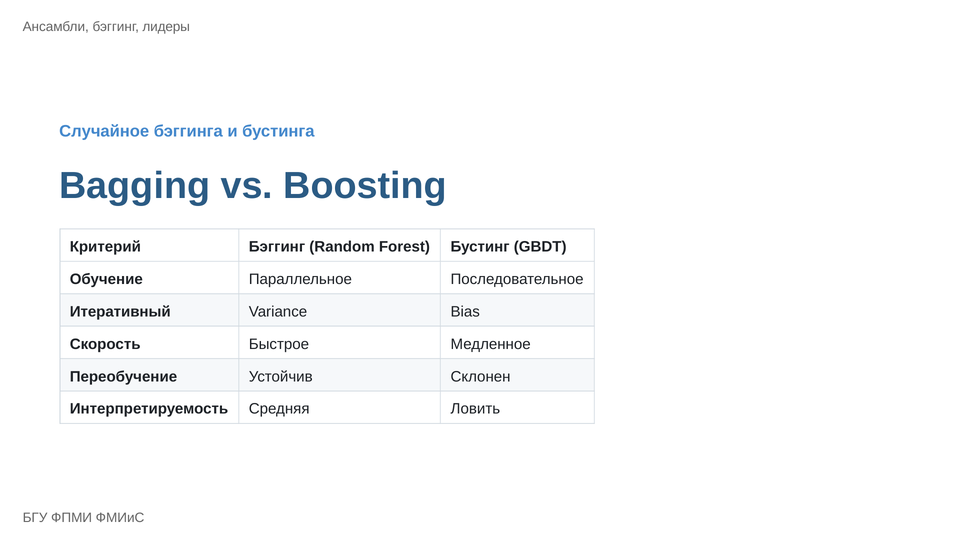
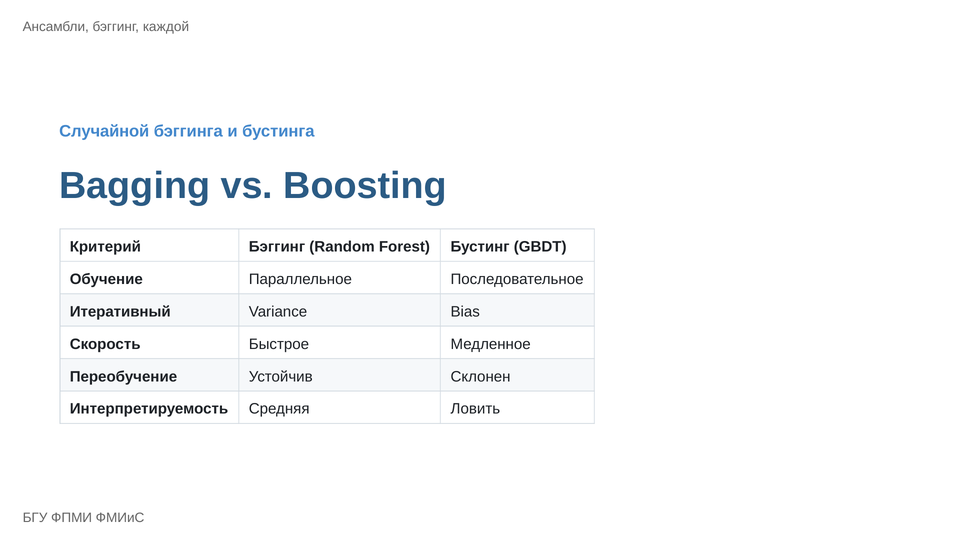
лидеры: лидеры -> каждой (166, 27)
Случайное: Случайное -> Случайной (104, 131)
